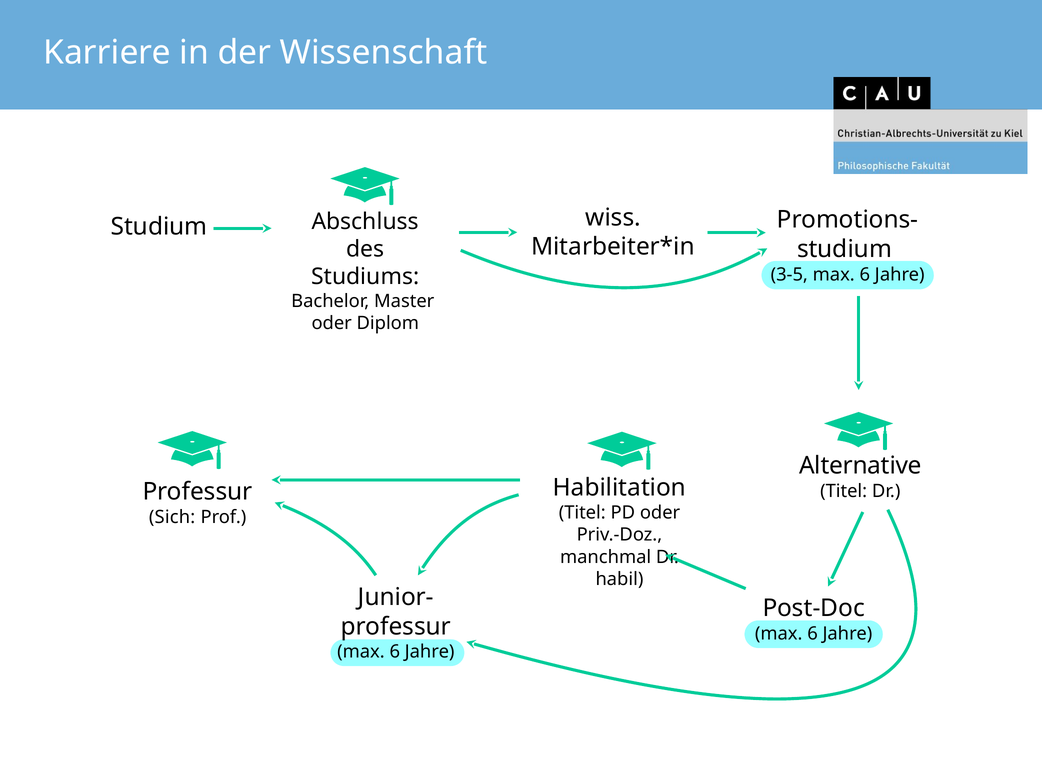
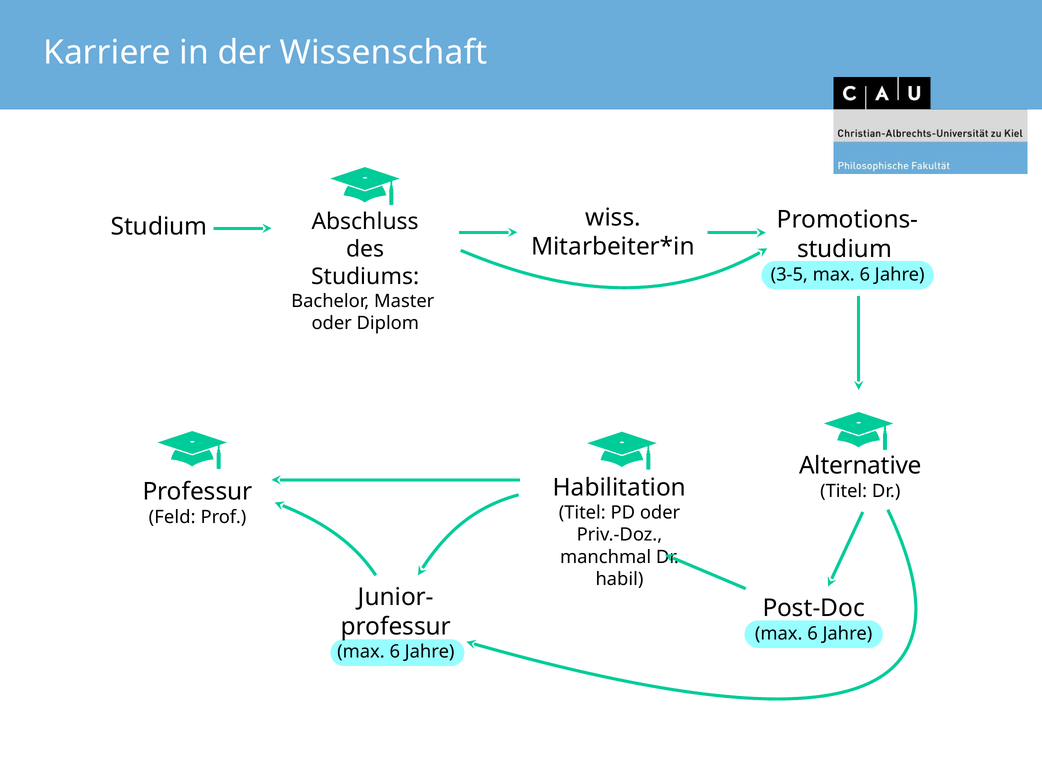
Sich: Sich -> Feld (172, 517)
